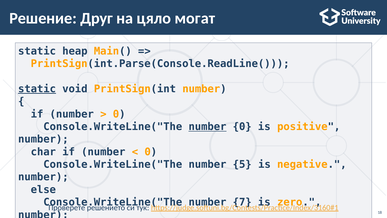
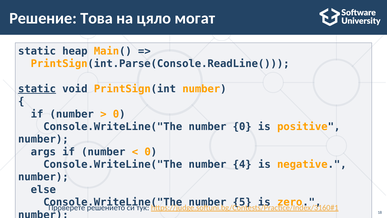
Друг: Друг -> Това (97, 18)
number underline: present -> none (207, 127)
char: char -> args (43, 152)
5: 5 -> 4 (242, 164)
7: 7 -> 5 (242, 202)
